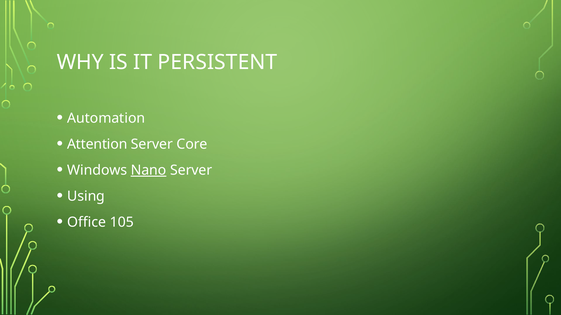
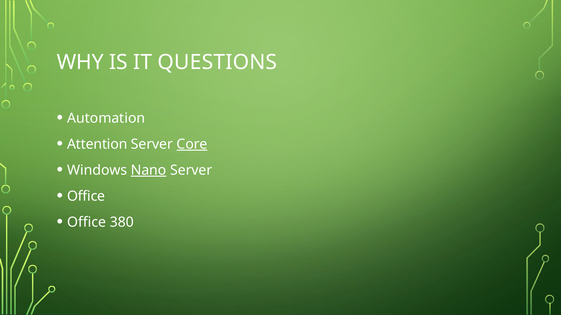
PERSISTENT: PERSISTENT -> QUESTIONS (217, 62)
Core underline: none -> present (192, 144)
Using: Using -> Office (86, 197)
105: 105 -> 380 (122, 223)
